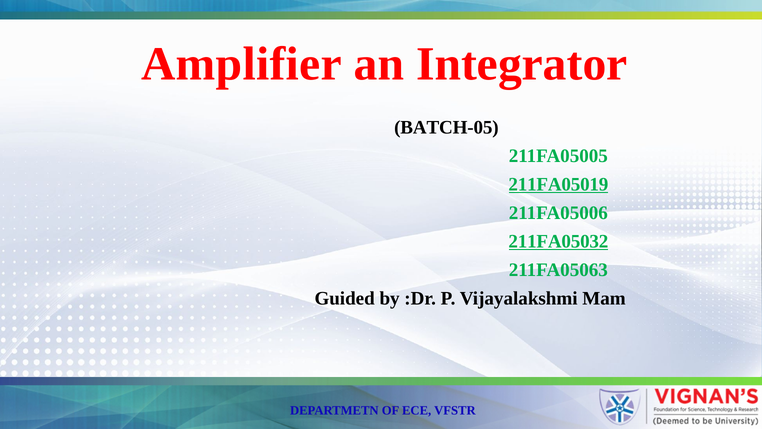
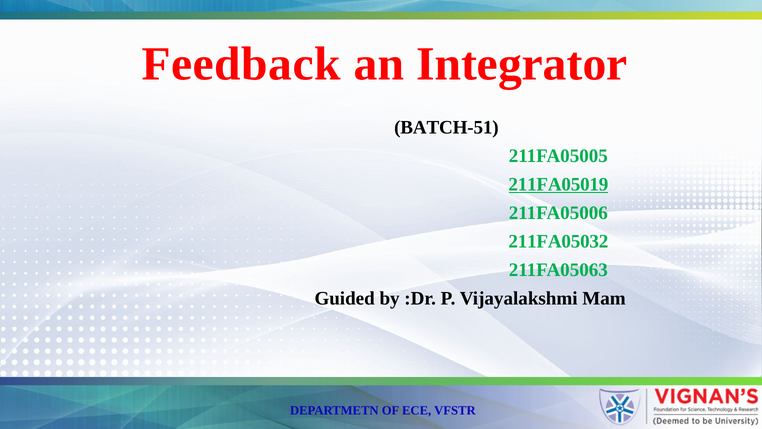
Amplifier: Amplifier -> Feedback (241, 64)
BATCH-05: BATCH-05 -> BATCH-51 (446, 127)
211FA05032 underline: present -> none (558, 241)
